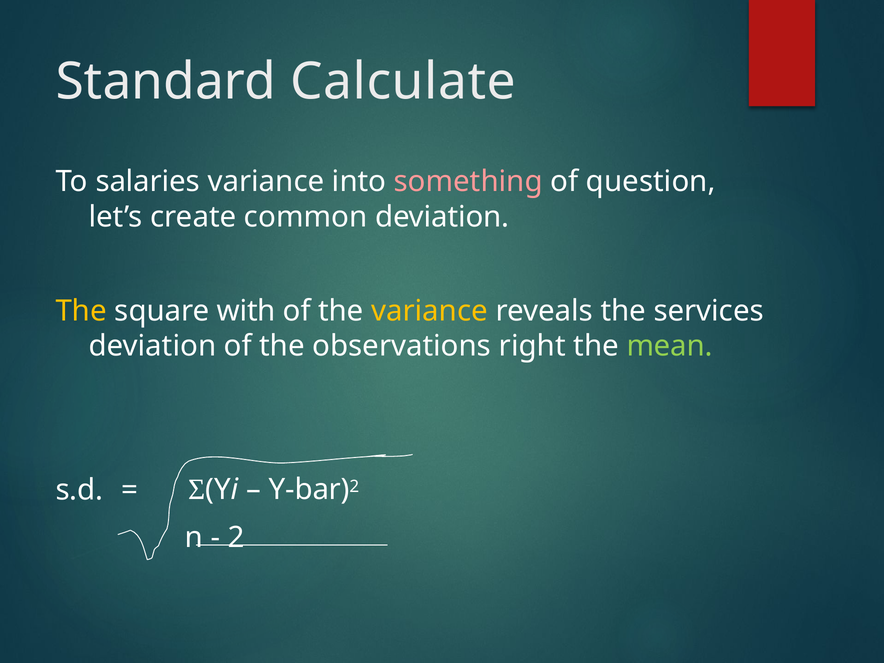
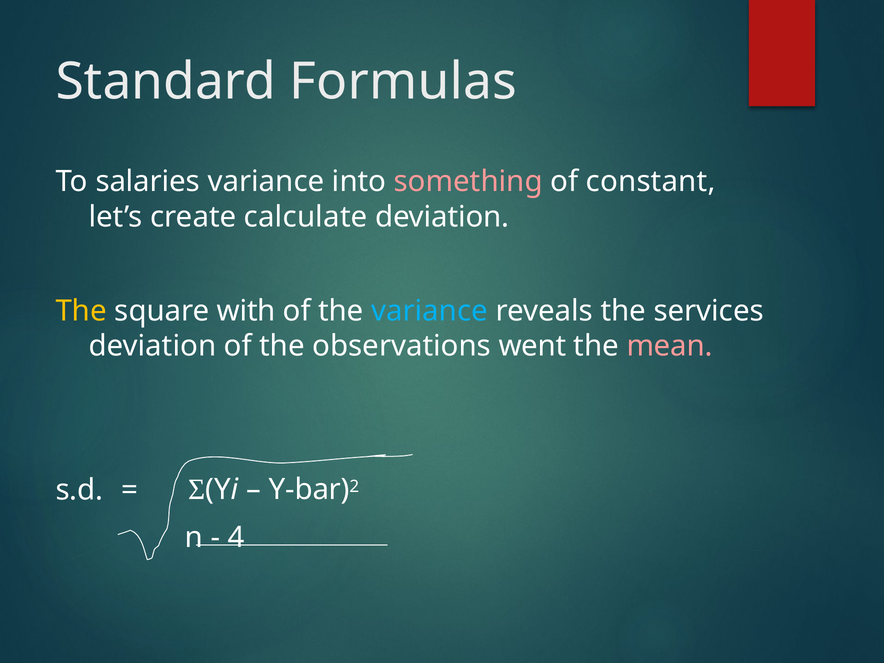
Calculate: Calculate -> Formulas (403, 82)
question: question -> constant (651, 182)
common: common -> calculate (306, 217)
variance colour: yellow -> light blue (430, 311)
right: right -> went (532, 346)
mean colour: light green -> pink (670, 346)
2: 2 -> 4 (236, 537)
